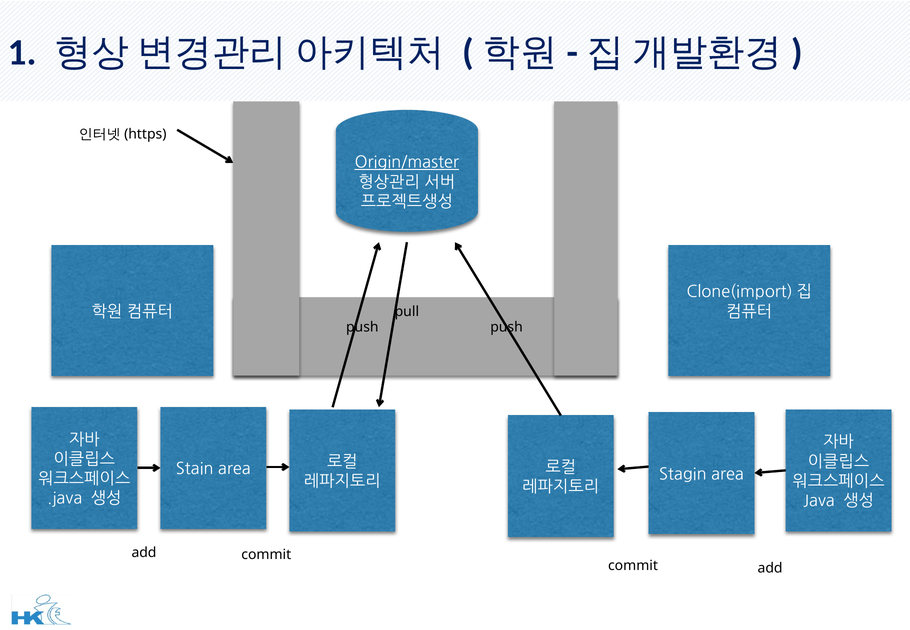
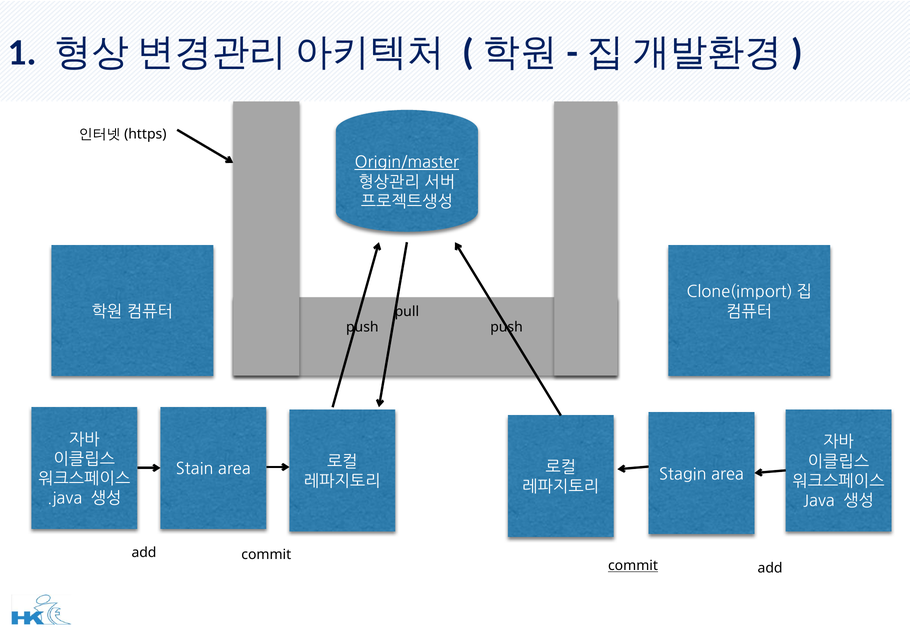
commit underline: none -> present (633, 566)
